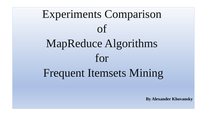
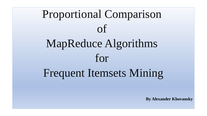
Experiments: Experiments -> Proportional (72, 14)
